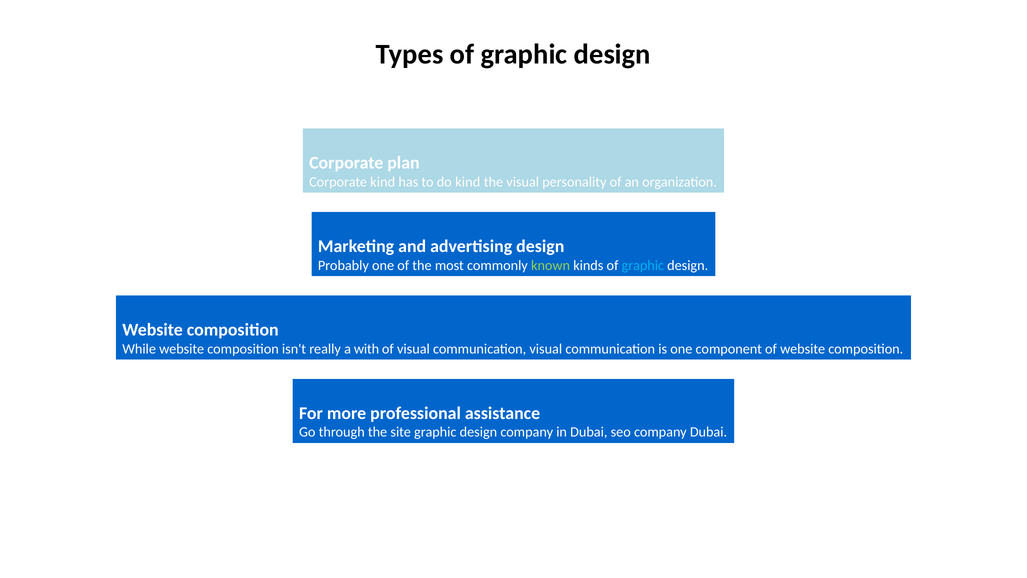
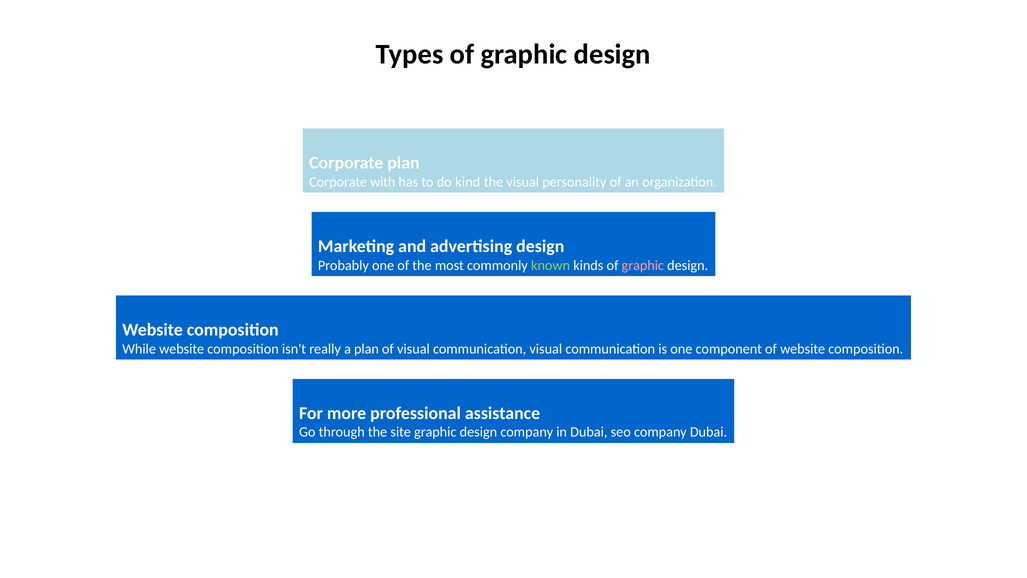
Corporate kind: kind -> with (383, 182)
graphic colour: light blue -> pink (643, 265)
a with: with -> plan (366, 349)
